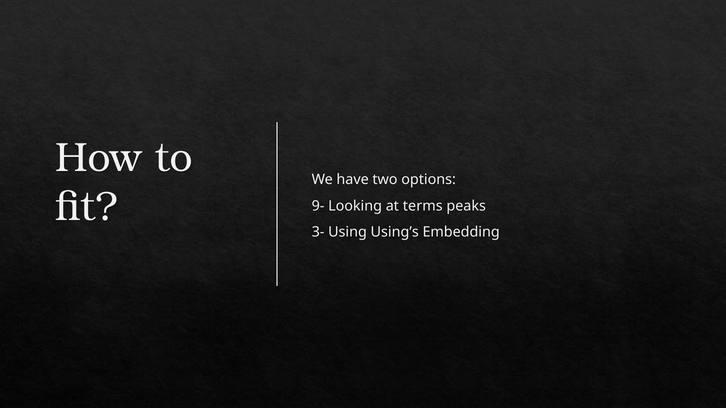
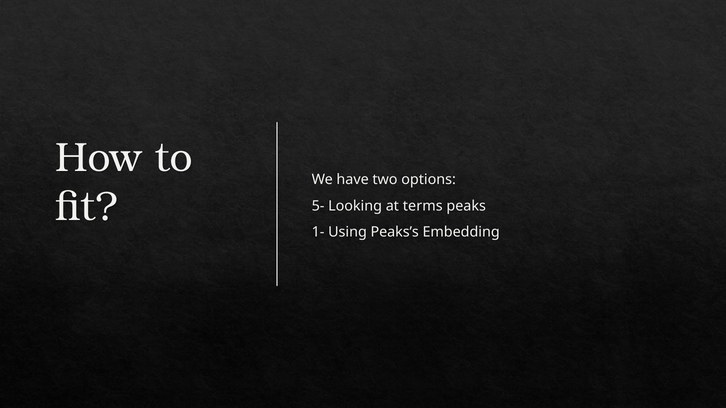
9-: 9- -> 5- (318, 206)
3-: 3- -> 1- (318, 232)
Using’s: Using’s -> Peaks’s (395, 232)
